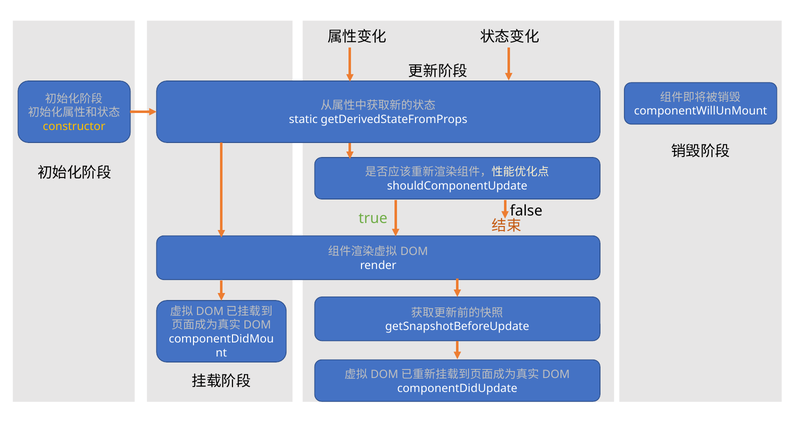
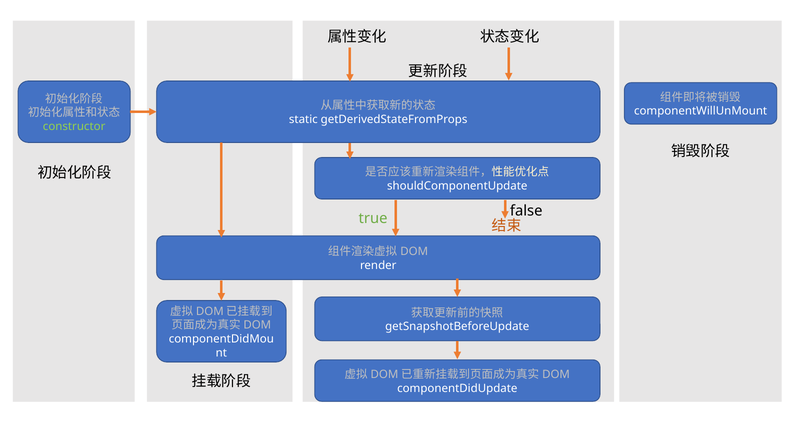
constructor colour: yellow -> light green (74, 126)
